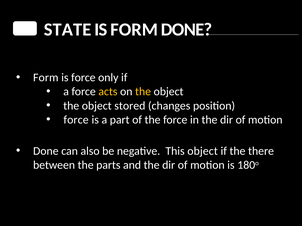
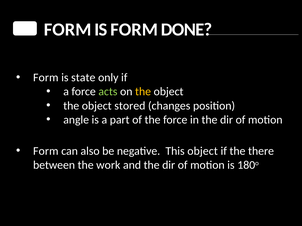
STATE: STATE -> FORM (68, 30)
is force: force -> state (83, 78)
acts colour: yellow -> light green (108, 92)
force: force -> angle (76, 120)
Done: Done -> Form (46, 151)
parts: parts -> work (108, 165)
